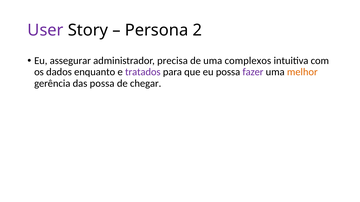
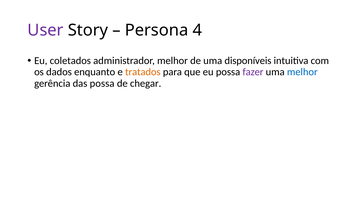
2: 2 -> 4 (197, 30)
assegurar: assegurar -> coletados (70, 61)
administrador precisa: precisa -> melhor (173, 61)
complexos: complexos -> disponíveis (248, 61)
tratados colour: purple -> orange (143, 72)
melhor colour: orange -> blue (302, 72)
